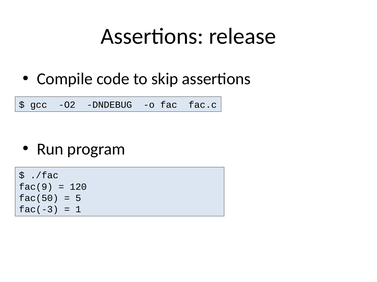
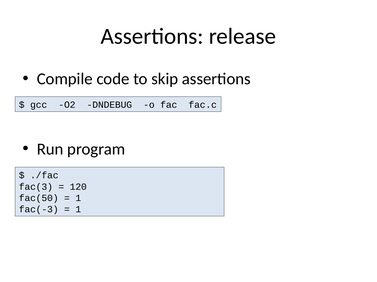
fac(9: fac(9 -> fac(3 (36, 187)
5: 5 -> 1 (78, 198)
